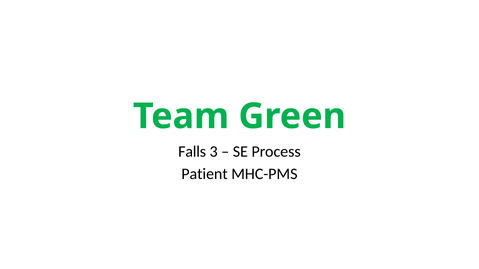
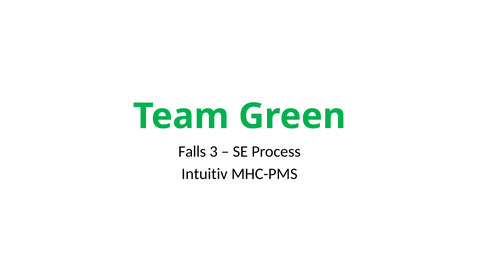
Patient: Patient -> Intuitiv (204, 174)
